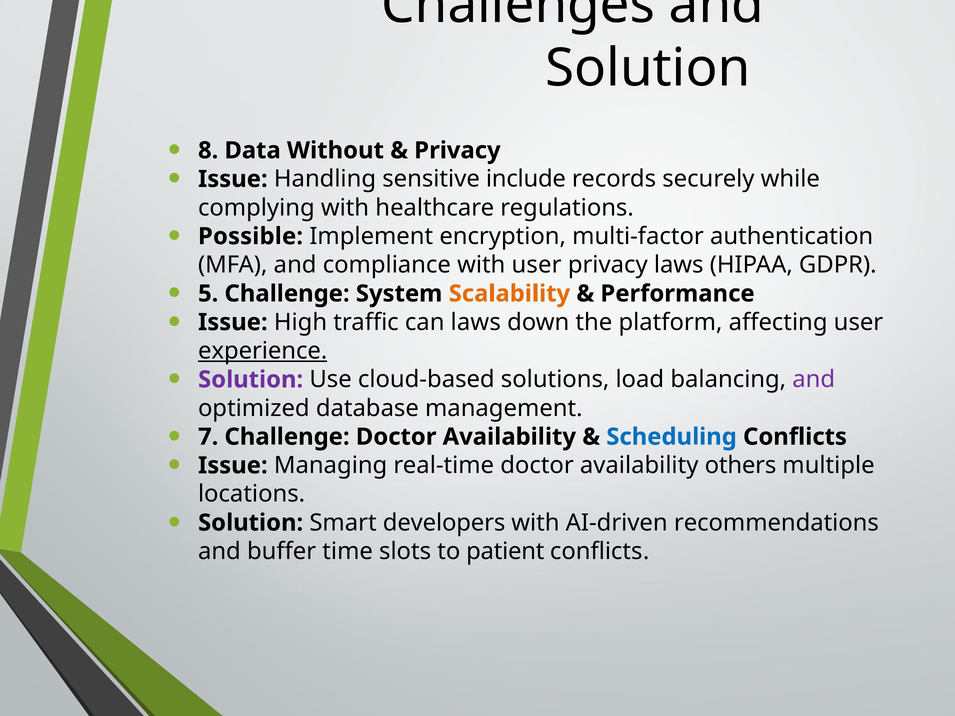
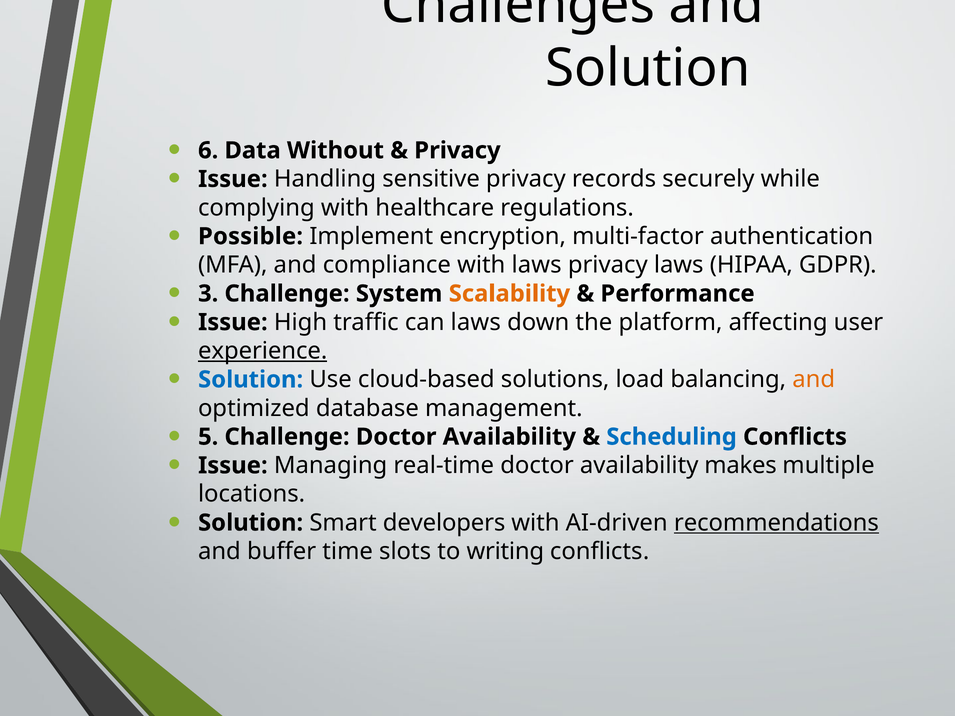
8: 8 -> 6 (208, 150)
sensitive include: include -> privacy (526, 179)
with user: user -> laws (537, 265)
5: 5 -> 3 (208, 294)
Solution colour: purple -> blue (251, 380)
and colour: purple -> orange (814, 380)
7: 7 -> 5 (208, 437)
others: others -> makes (741, 466)
recommendations underline: none -> present (776, 523)
patient: patient -> writing (505, 552)
